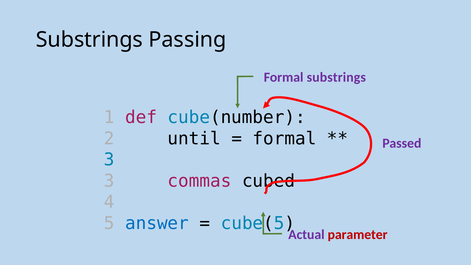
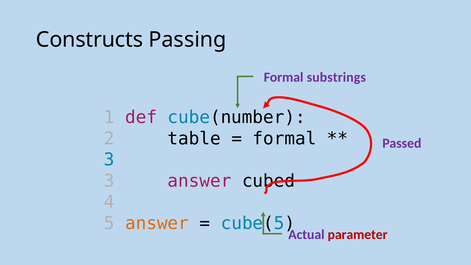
Substrings: Substrings -> Constructs (89, 40)
until: until -> table (194, 139)
3 commas: commas -> answer (200, 181)
answer colour: blue -> orange (157, 223)
